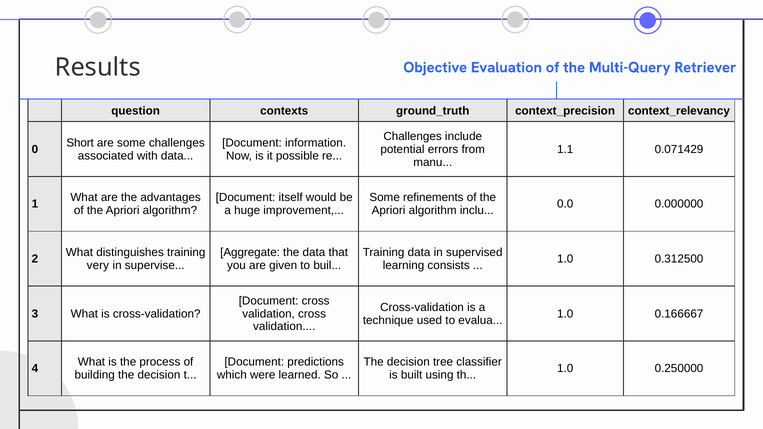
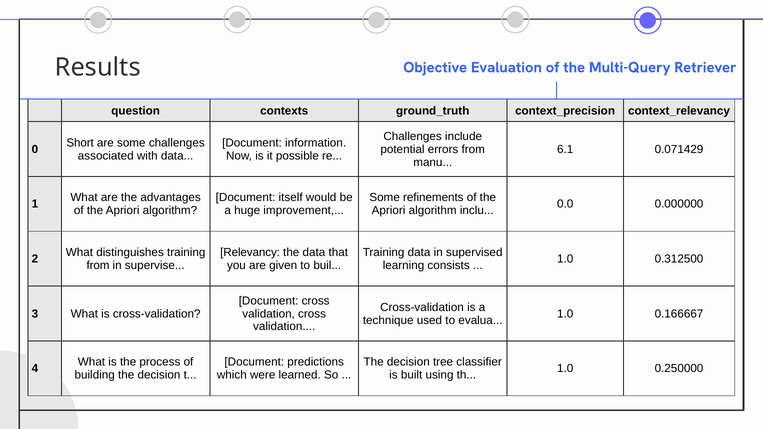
1.1: 1.1 -> 6.1 (565, 149)
Aggregate: Aggregate -> Relevancy (250, 252)
very: very -> from (98, 265)
